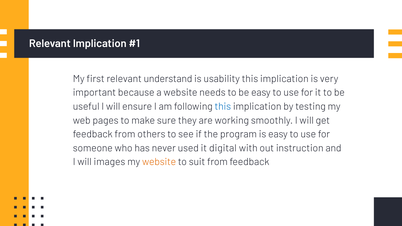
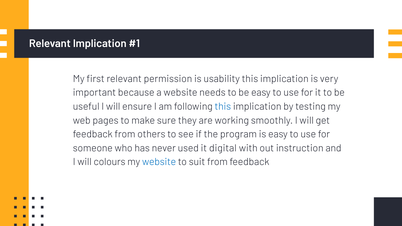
understand: understand -> permission (168, 79)
images: images -> colours (110, 162)
website colour: orange -> blue (159, 162)
